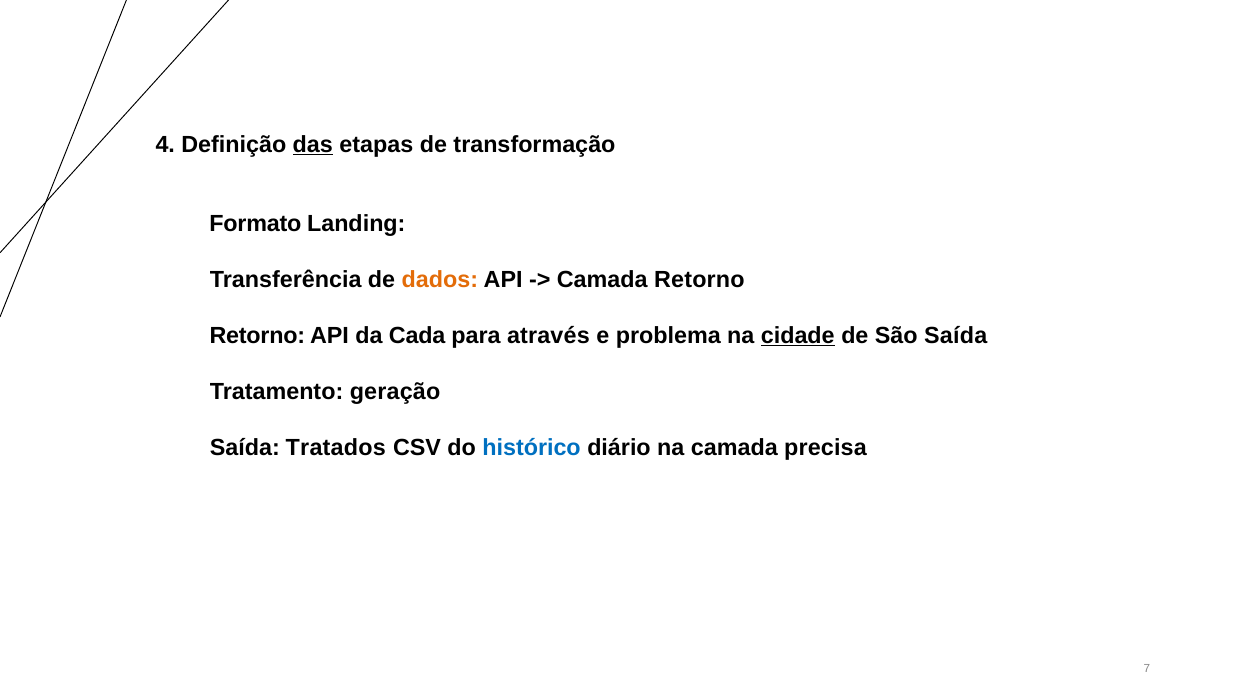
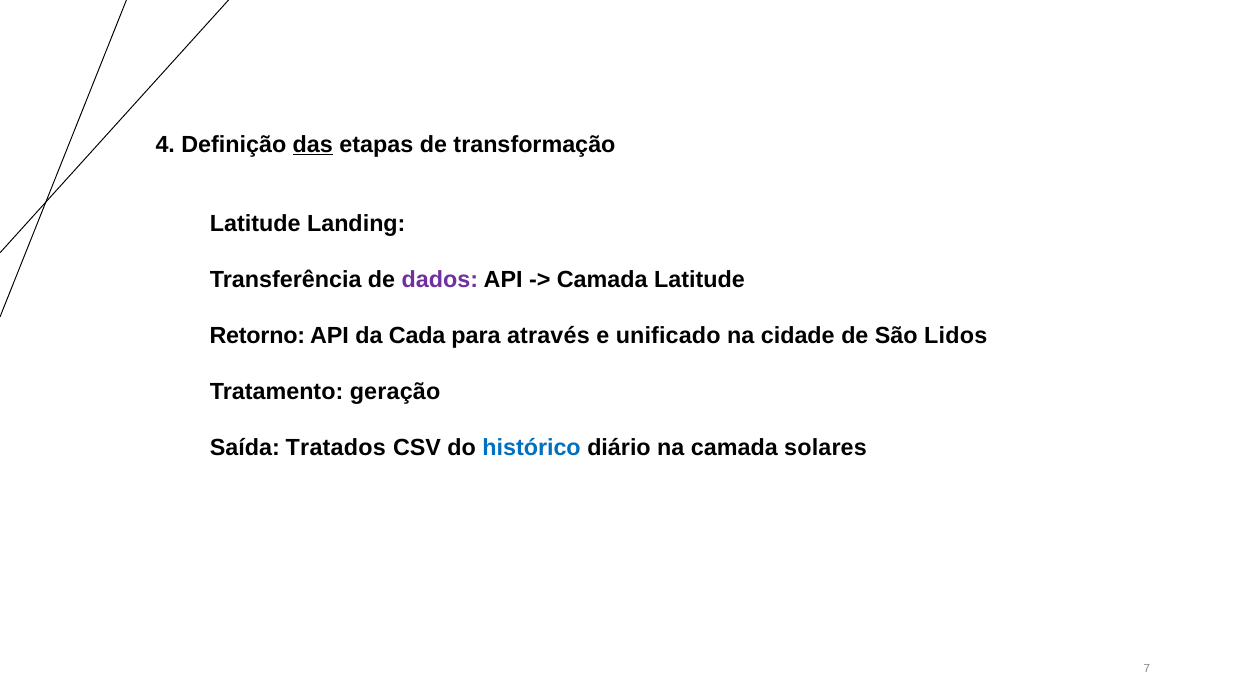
Formato: Formato -> Latitude (255, 224)
dados colour: orange -> purple (440, 280)
Camada Retorno: Retorno -> Latitude (699, 280)
problema: problema -> unificado (668, 336)
cidade underline: present -> none (798, 336)
São Saída: Saída -> Lidos (956, 336)
precisa: precisa -> solares (826, 448)
